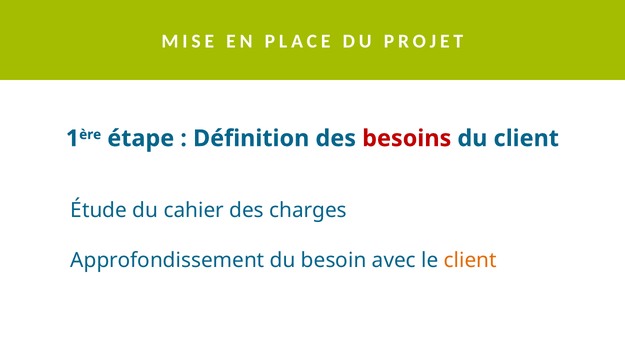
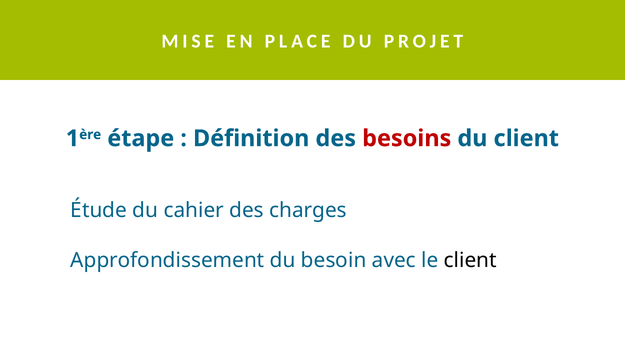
client colour: orange -> black (470, 260)
